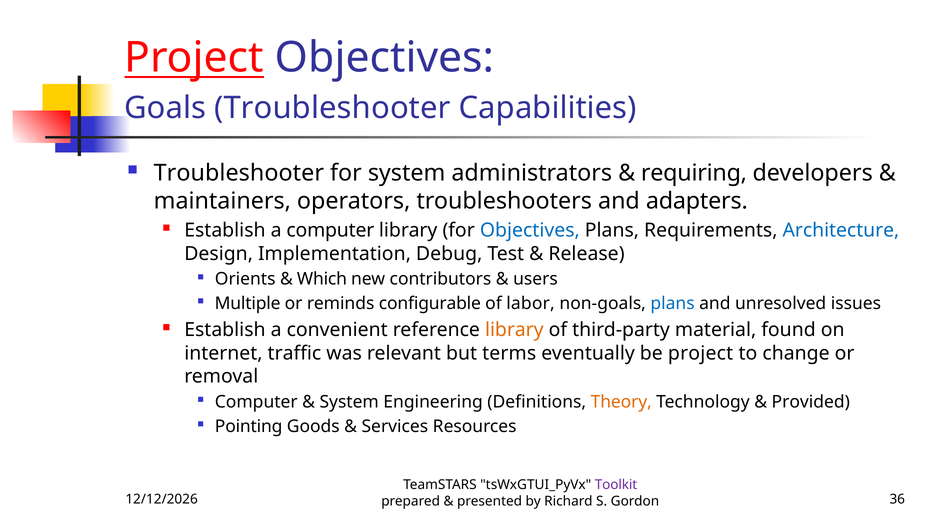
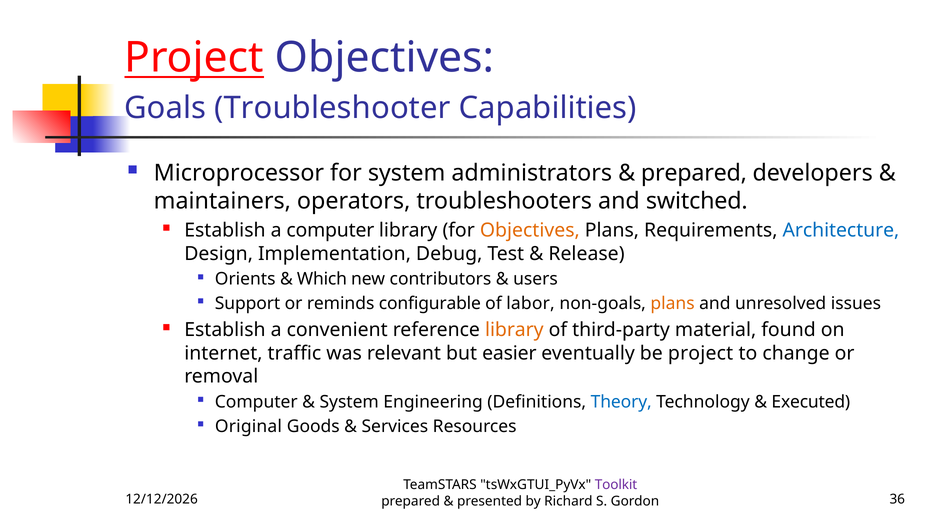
Troubleshooter: Troubleshooter -> Microprocessor (239, 173)
requiring: requiring -> prepared (694, 173)
adapters: adapters -> switched (697, 201)
Objectives colour: blue -> orange (530, 231)
Multiple: Multiple -> Support (248, 304)
plans colour: blue -> orange (673, 304)
terms: terms -> easier (509, 353)
Theory colour: orange -> blue (621, 402)
Provided: Provided -> Executed (811, 402)
Pointing: Pointing -> Original (248, 427)
